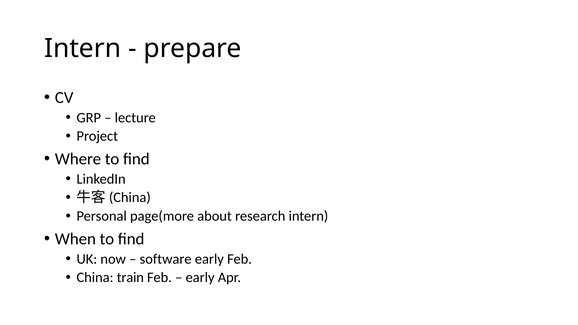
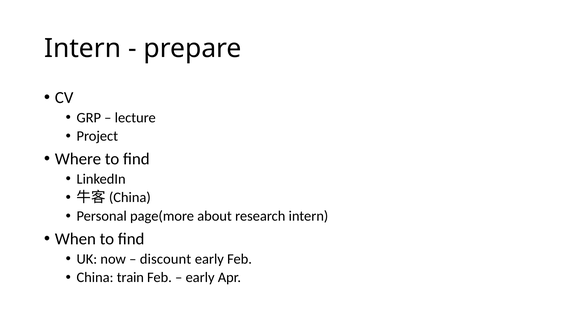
software: software -> discount (166, 259)
